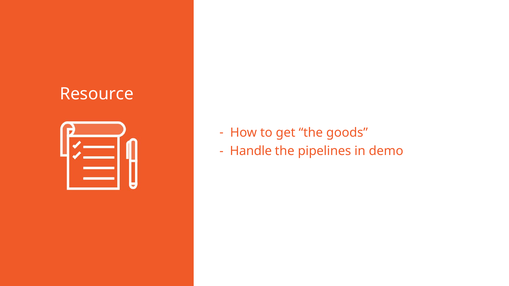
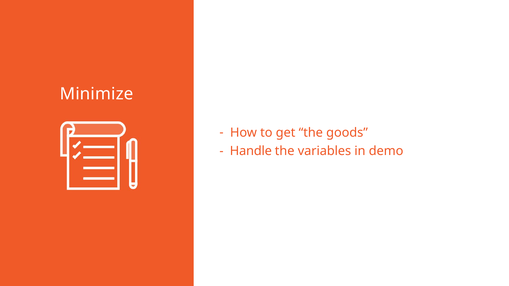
Resource: Resource -> Minimize (97, 94)
pipelines: pipelines -> variables (324, 151)
